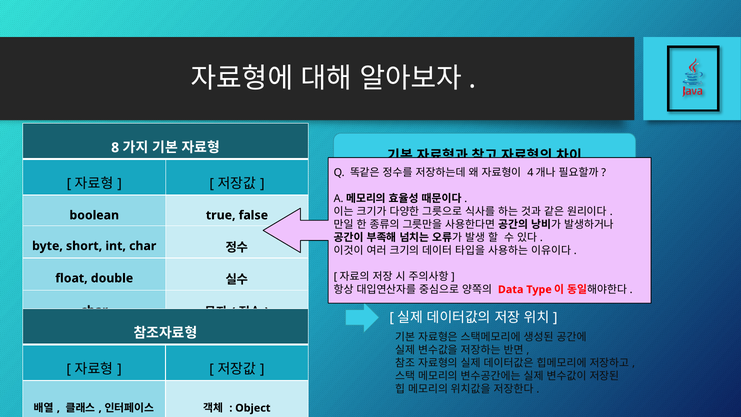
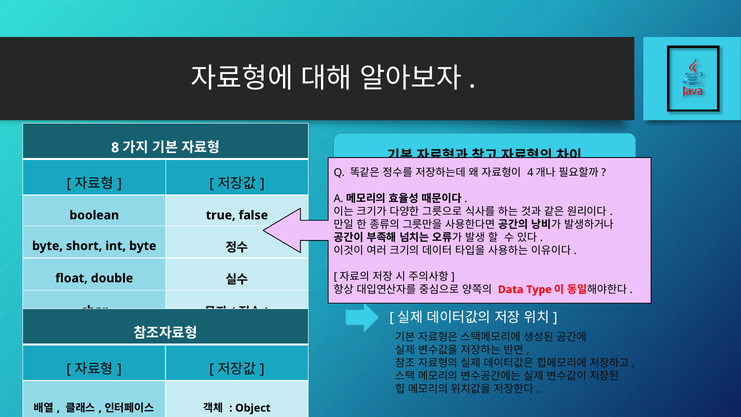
int char: char -> byte (143, 246)
